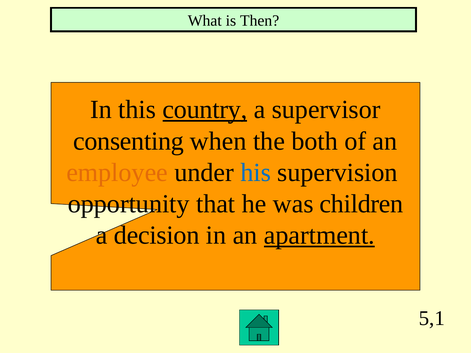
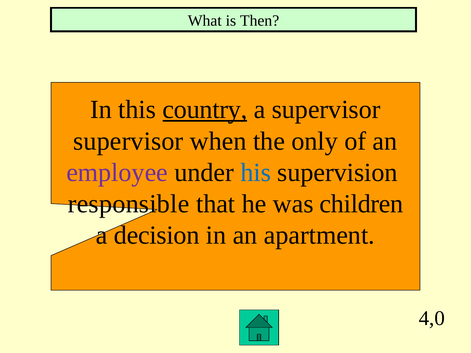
consenting: consenting -> supervisor (128, 141)
both: both -> only (315, 141)
employee colour: orange -> purple (117, 173)
opportunity: opportunity -> responsible (129, 204)
apartment underline: present -> none (319, 235)
5,1: 5,1 -> 4,0 (432, 319)
